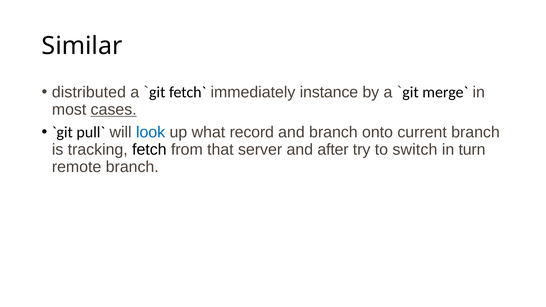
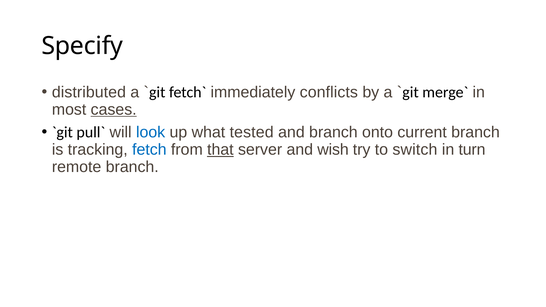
Similar: Similar -> Specify (82, 46)
instance: instance -> conflicts (329, 92)
record: record -> tested (252, 132)
fetch colour: black -> blue (149, 150)
that underline: none -> present (220, 150)
after: after -> wish (333, 150)
